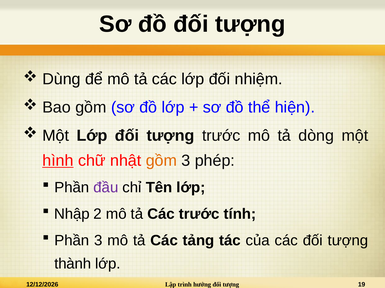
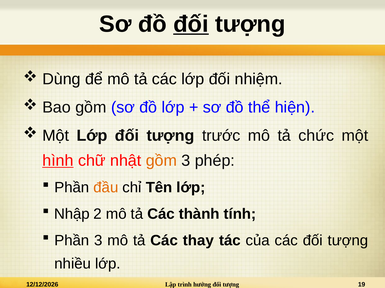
đối underline: none -> present (191, 24)
dòng: dòng -> chức (316, 136)
đầu colour: purple -> orange (106, 188)
Các trước: trước -> thành (199, 215)
tảng: tảng -> thay (198, 241)
thành: thành -> nhiều (73, 264)
